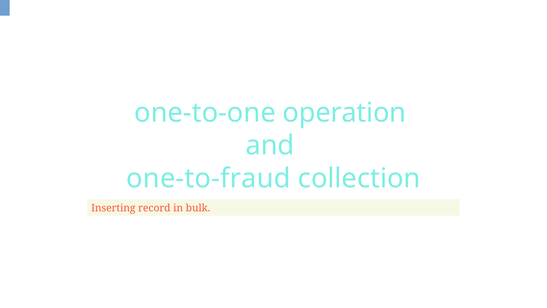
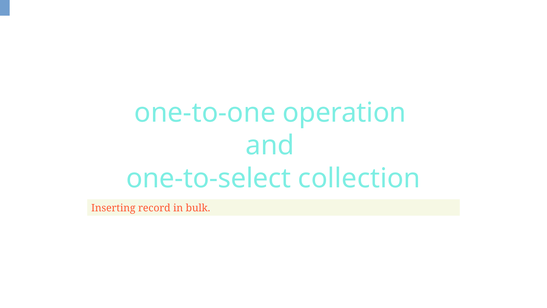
one-to-fraud: one-to-fraud -> one-to-select (209, 178)
